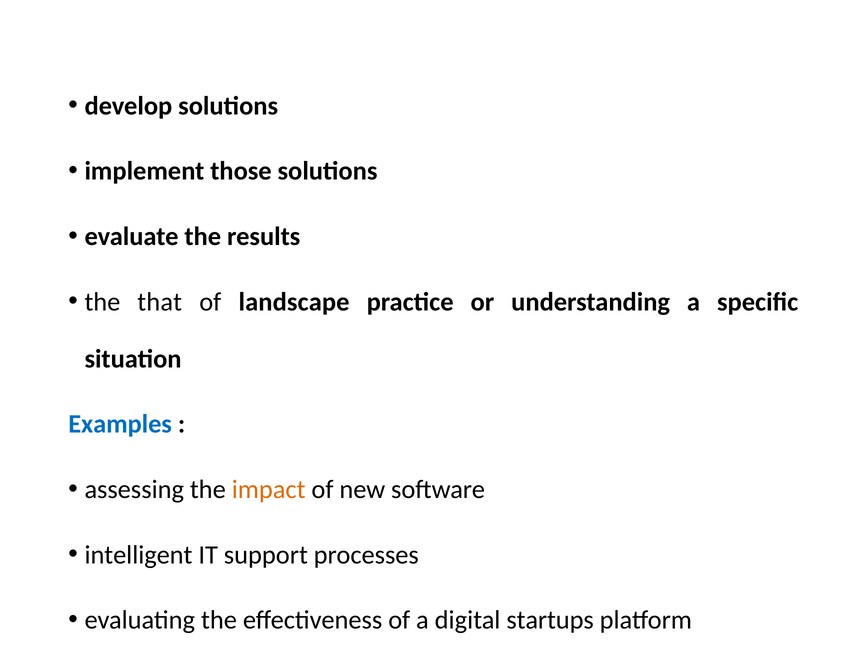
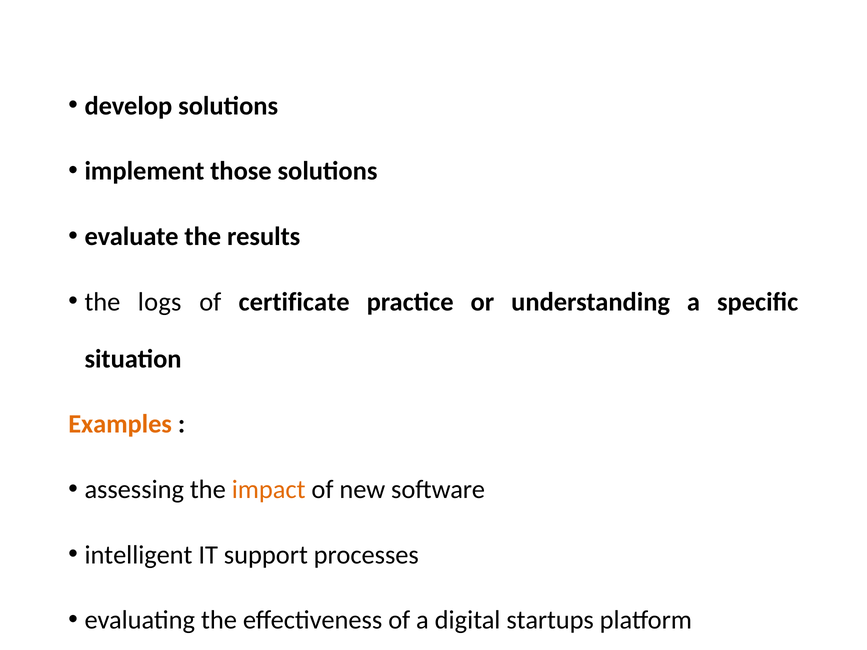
that: that -> logs (160, 302)
landscape: landscape -> certificate (294, 302)
Examples colour: blue -> orange (120, 424)
